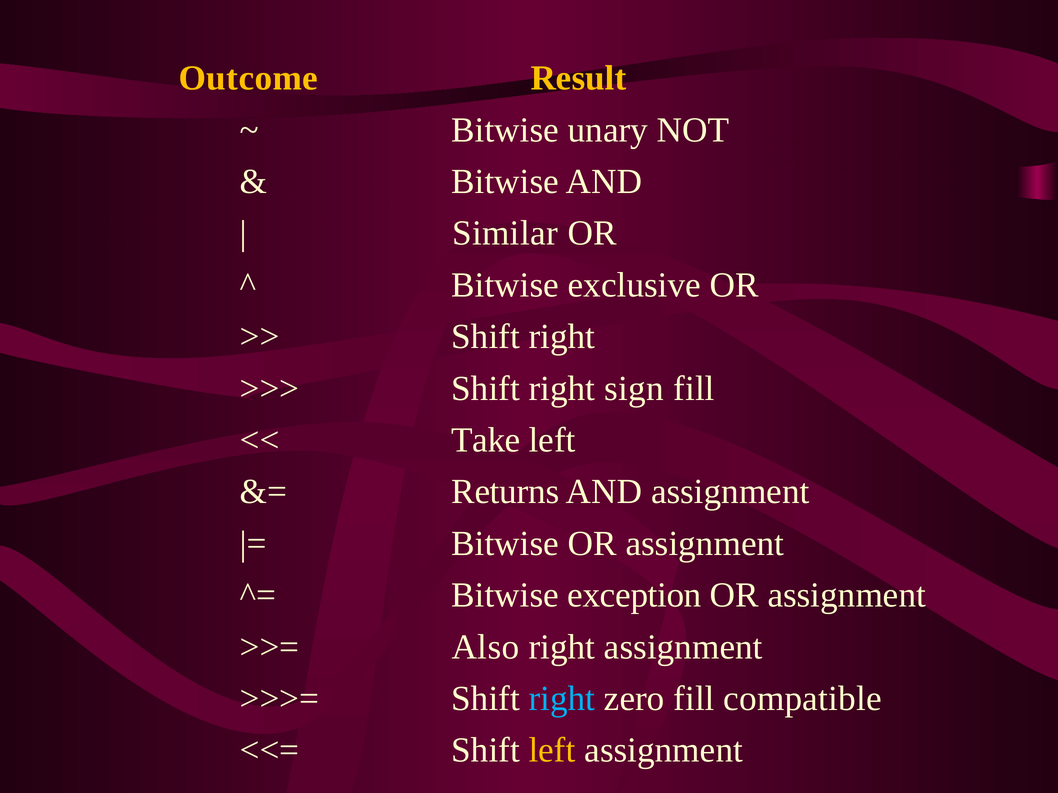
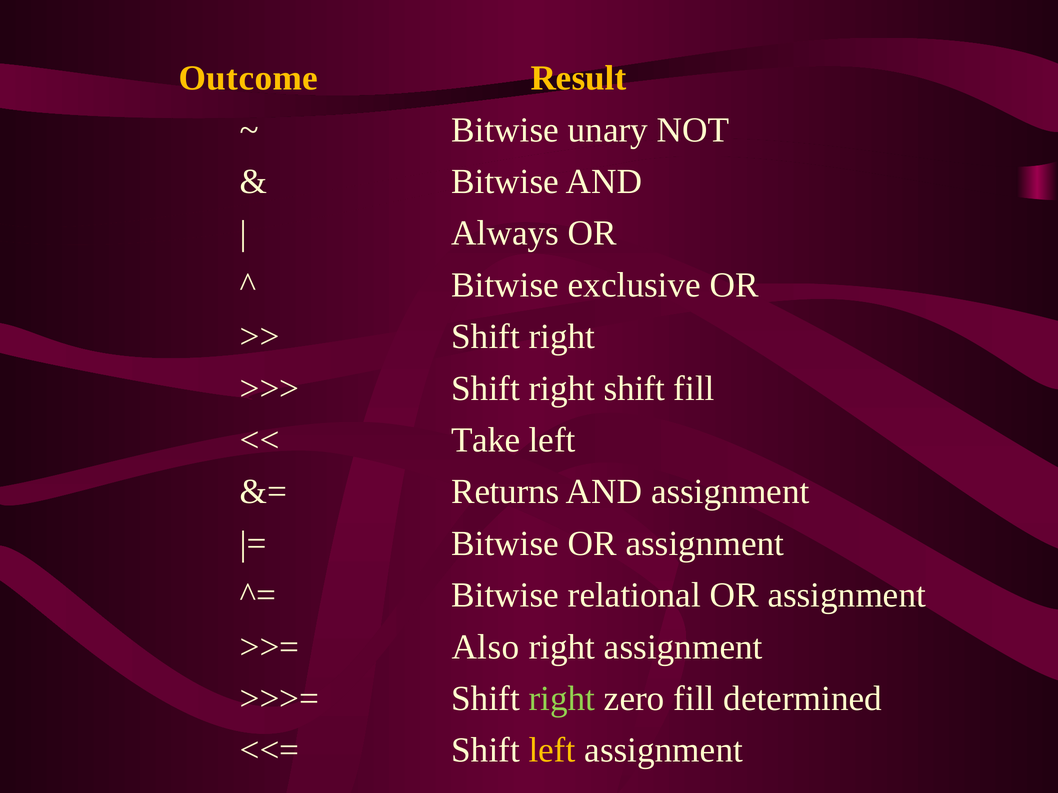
Similar: Similar -> Always (505, 233)
right sign: sign -> shift (634, 389)
exception: exception -> relational (634, 596)
right colour: light blue -> light green (562, 699)
compatible: compatible -> determined (803, 699)
